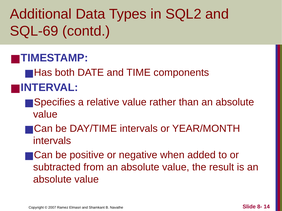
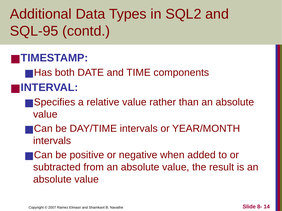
SQL-69: SQL-69 -> SQL-95 (34, 31)
